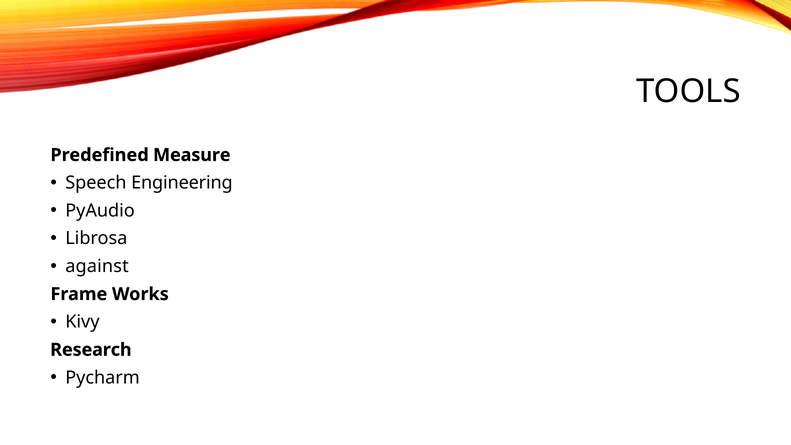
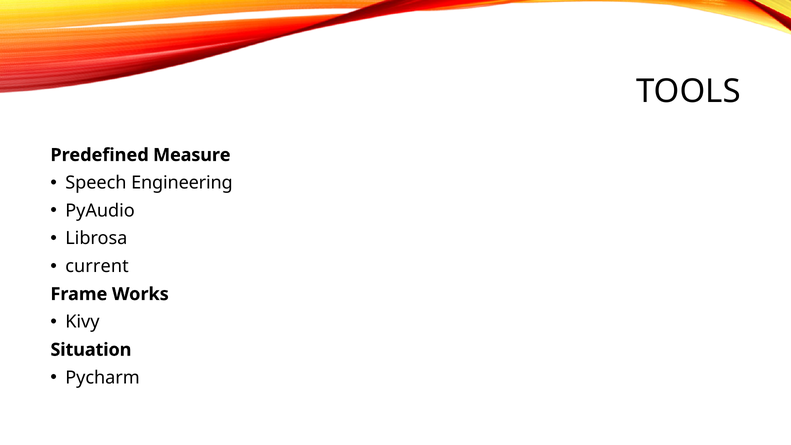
against: against -> current (97, 266)
Research: Research -> Situation (91, 350)
